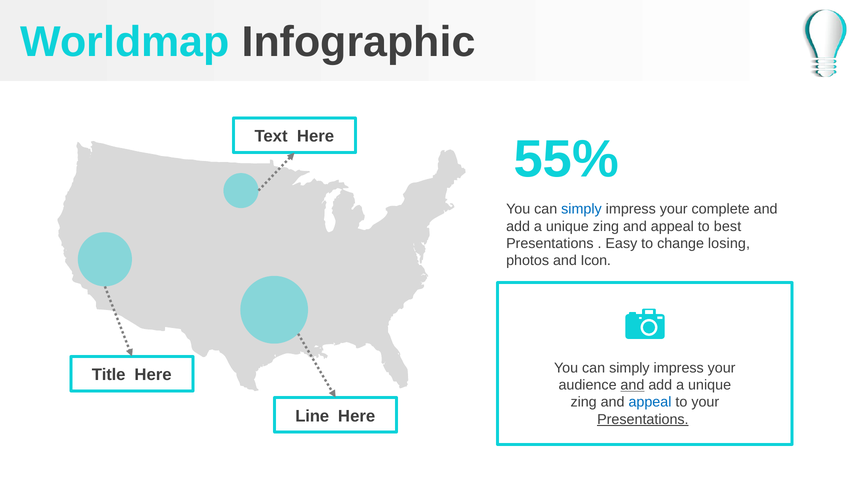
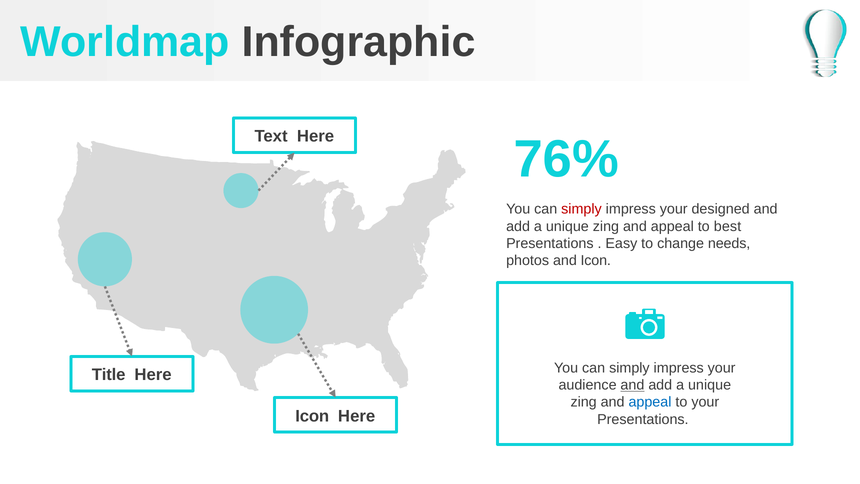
55%: 55% -> 76% (566, 159)
simply colour: blue -> red (581, 209)
complete: complete -> designed (721, 209)
losing: losing -> needs (729, 243)
Line: Line -> Icon (312, 416)
Presentations underline: present -> none (643, 419)
